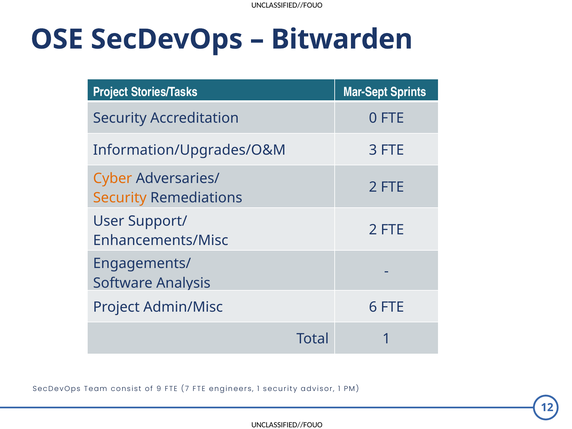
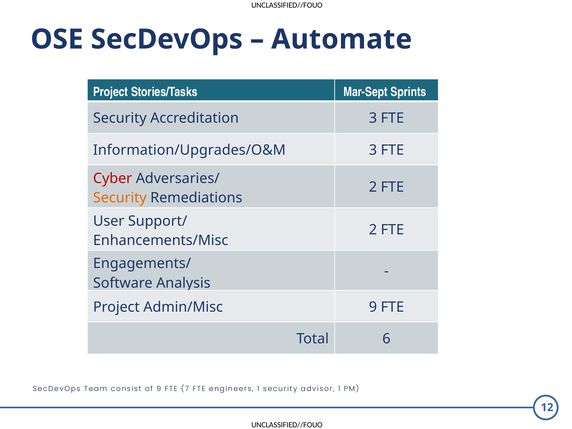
Bitwarden: Bitwarden -> Automate (342, 39)
Accreditation 0: 0 -> 3 (373, 118)
Cyber colour: orange -> red (113, 178)
Admin/Misc 6: 6 -> 9 (373, 307)
Total 1: 1 -> 6 (386, 339)
